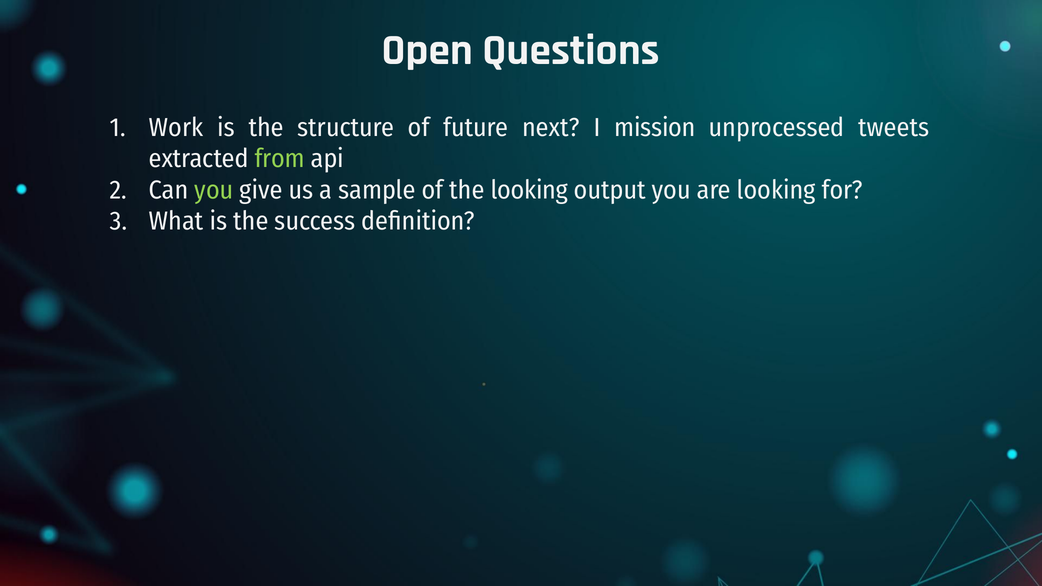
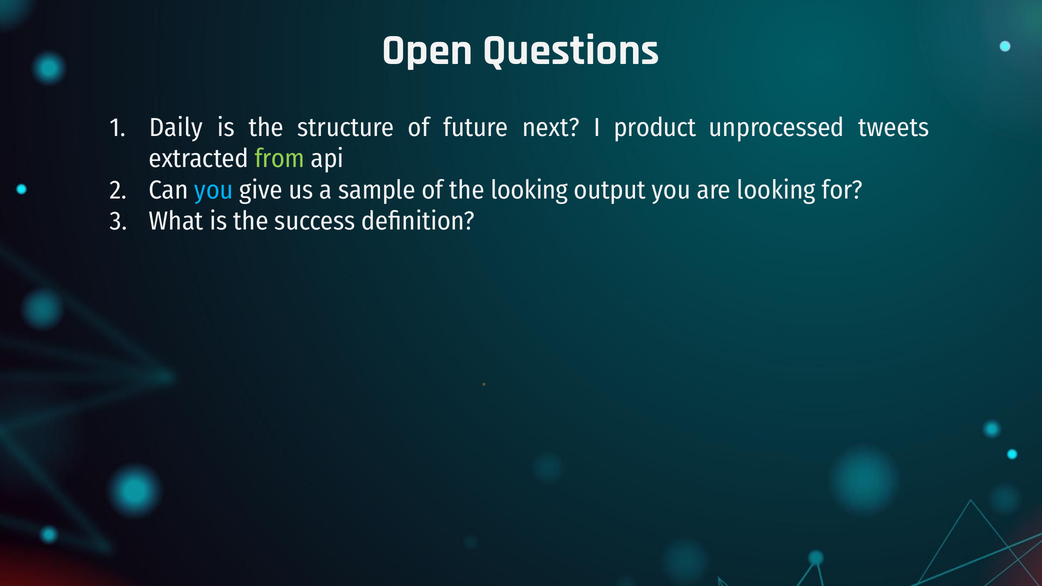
Work: Work -> Daily (176, 127)
mission: mission -> product (655, 127)
you colour: light green -> light blue (214, 190)
